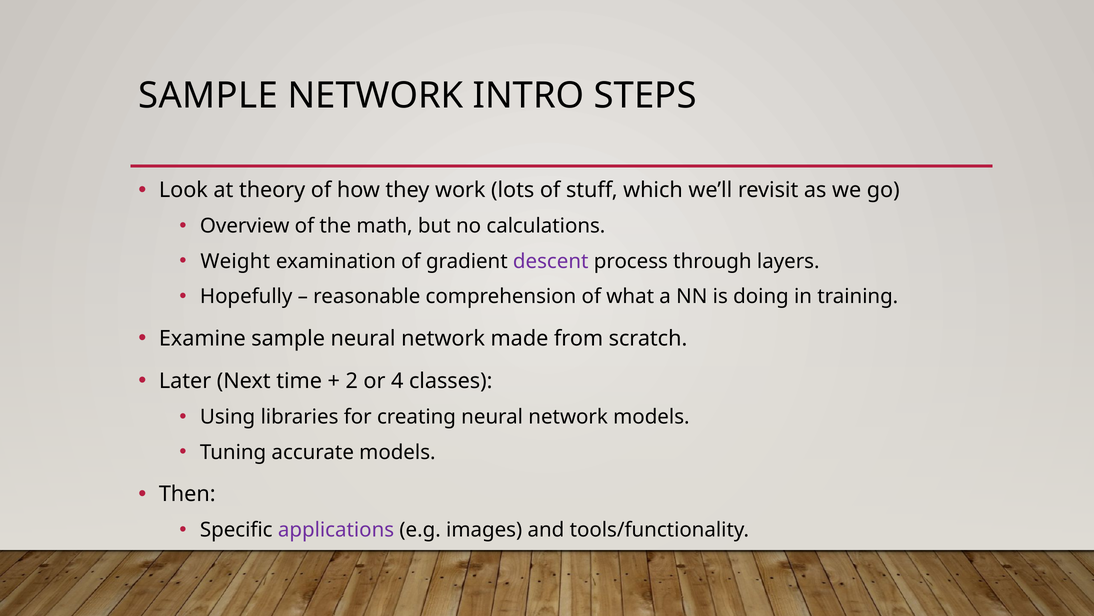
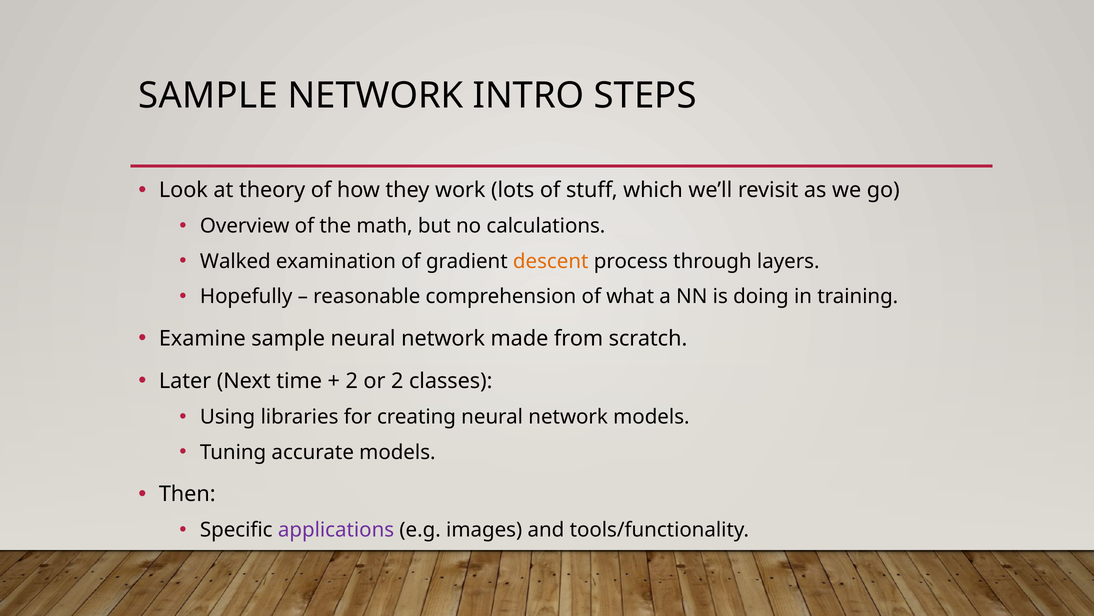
Weight: Weight -> Walked (235, 261)
descent colour: purple -> orange (551, 261)
or 4: 4 -> 2 (397, 381)
